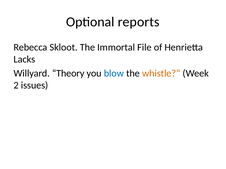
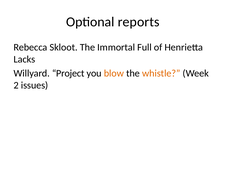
File: File -> Full (144, 47)
Theory: Theory -> Project (68, 74)
blow colour: blue -> orange (114, 74)
